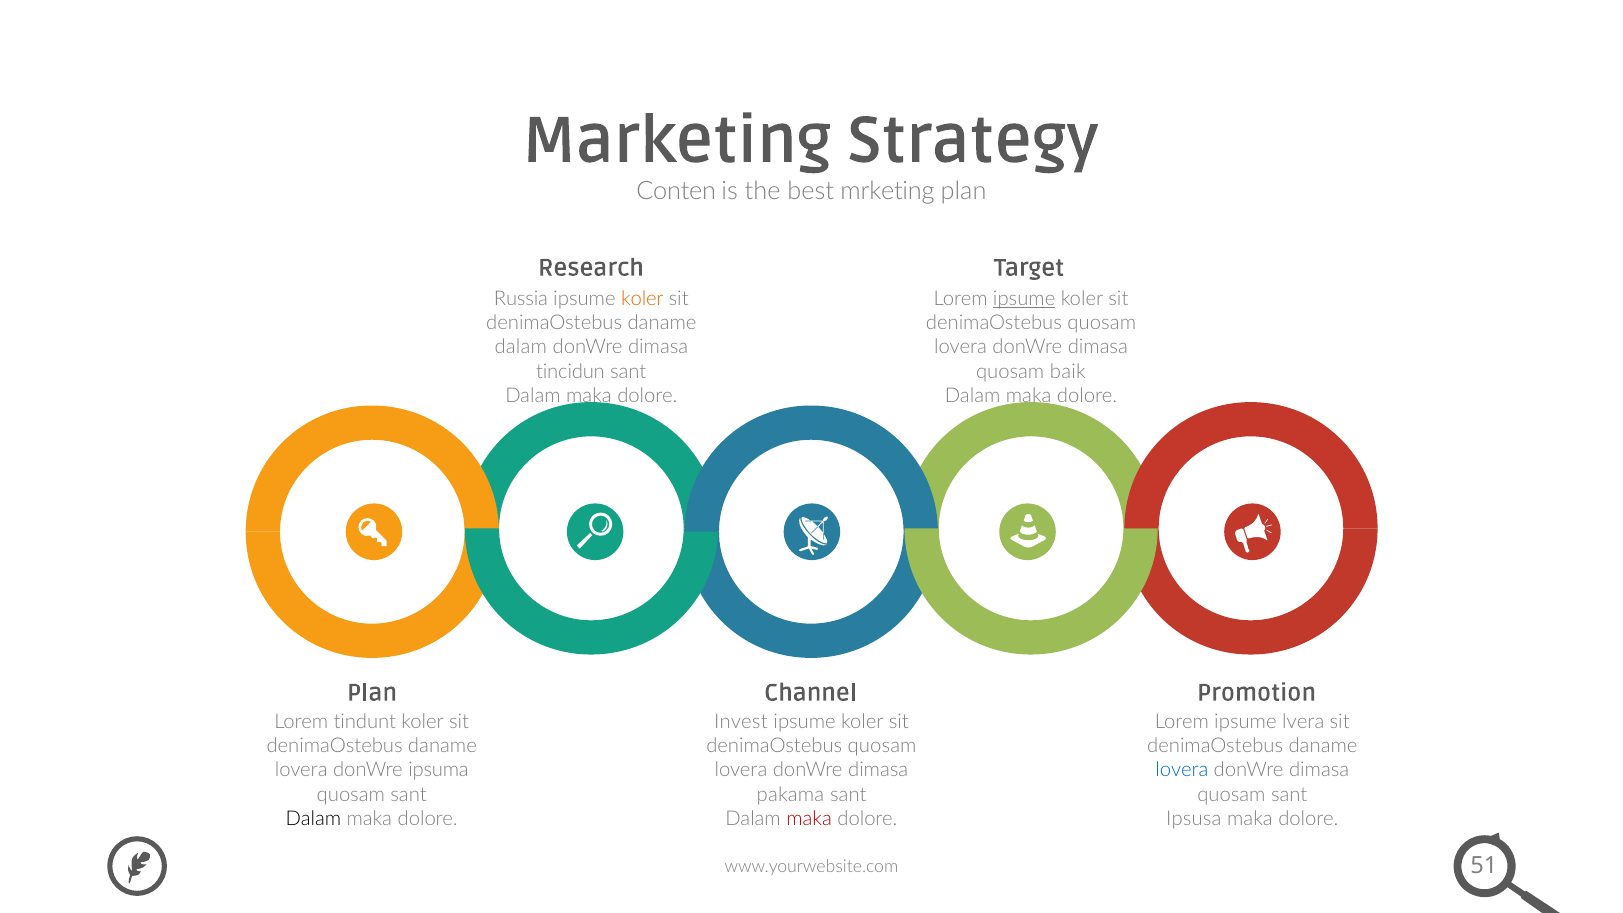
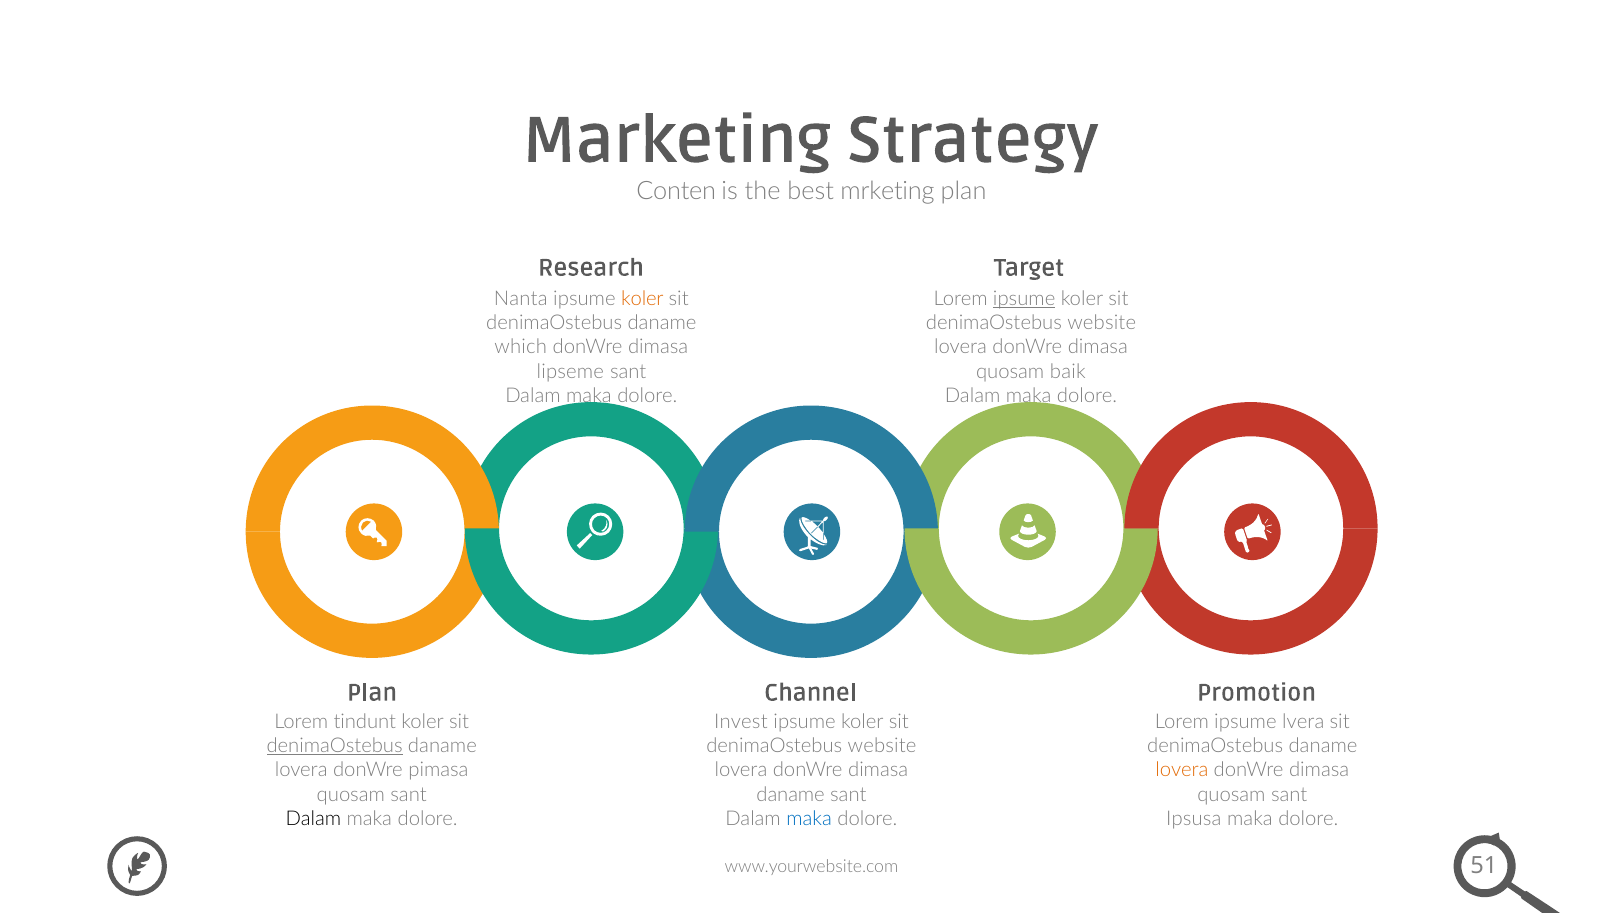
Russia: Russia -> Nanta (521, 299)
quosam: quosam -> website (1102, 323)
dalam: dalam -> which (521, 347)
tincidun: tincidun -> lipseme (570, 372)
denimaOstebus underline: none -> present (335, 746)
quosam: quosam -> website (882, 746)
ipsuma: ipsuma -> pimasa (438, 770)
lovera colour: blue -> orange (1182, 770)
pakama: pakama -> daname (791, 794)
maka colour: red -> blue (809, 819)
